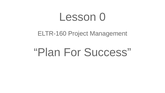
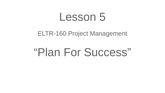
0: 0 -> 5 (103, 17)
